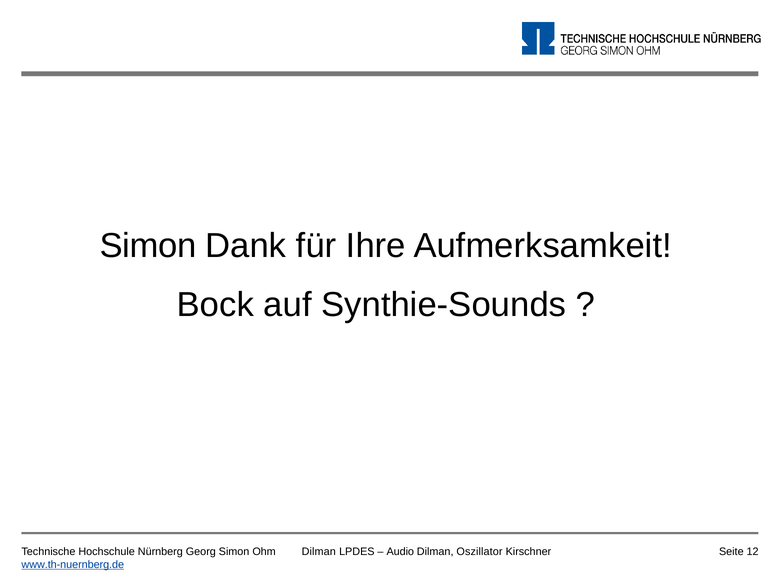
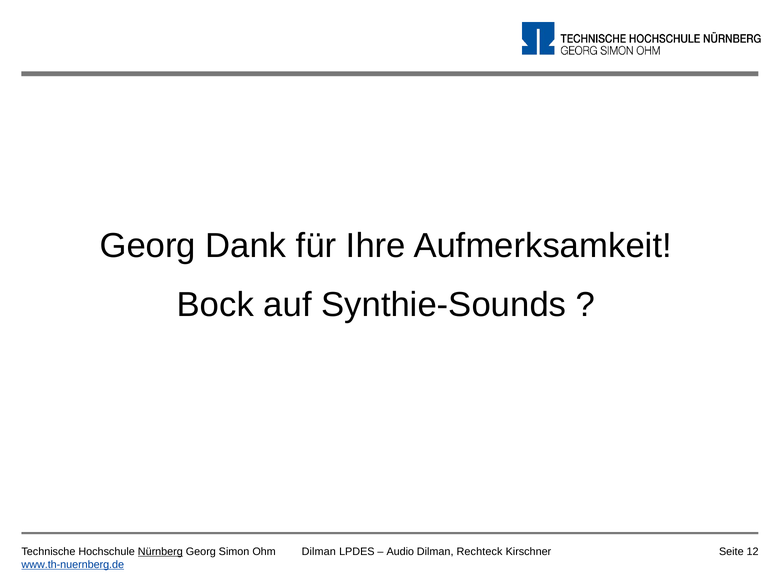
Simon: Simon -> Georg (148, 246)
Nürnberg underline: none -> present (160, 552)
Oszillator: Oszillator -> Rechteck (480, 552)
